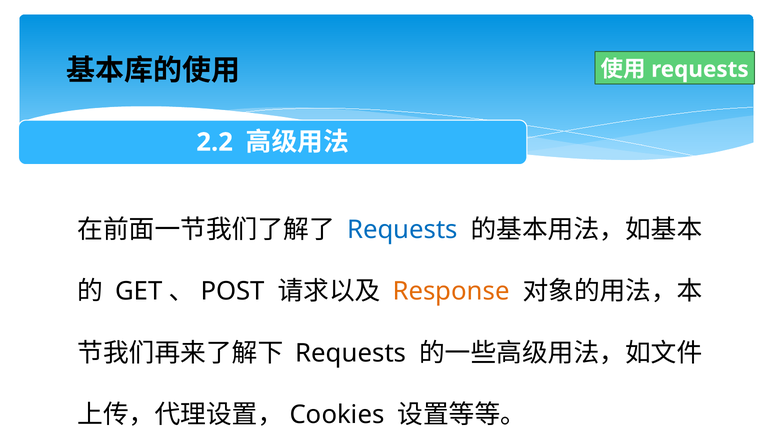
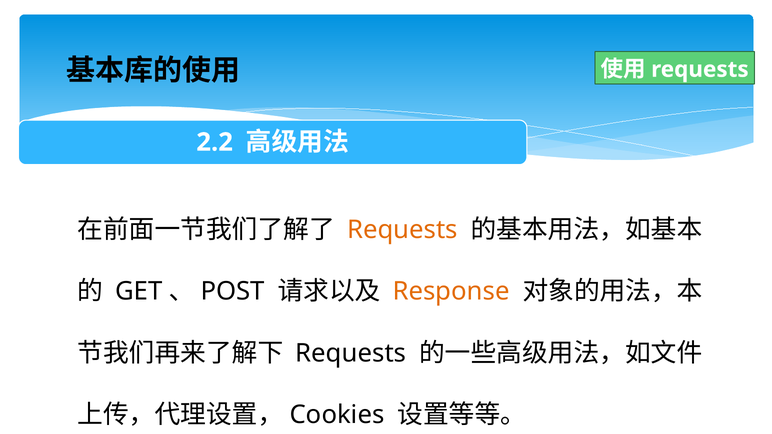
Requests colour: blue -> orange (402, 230)
